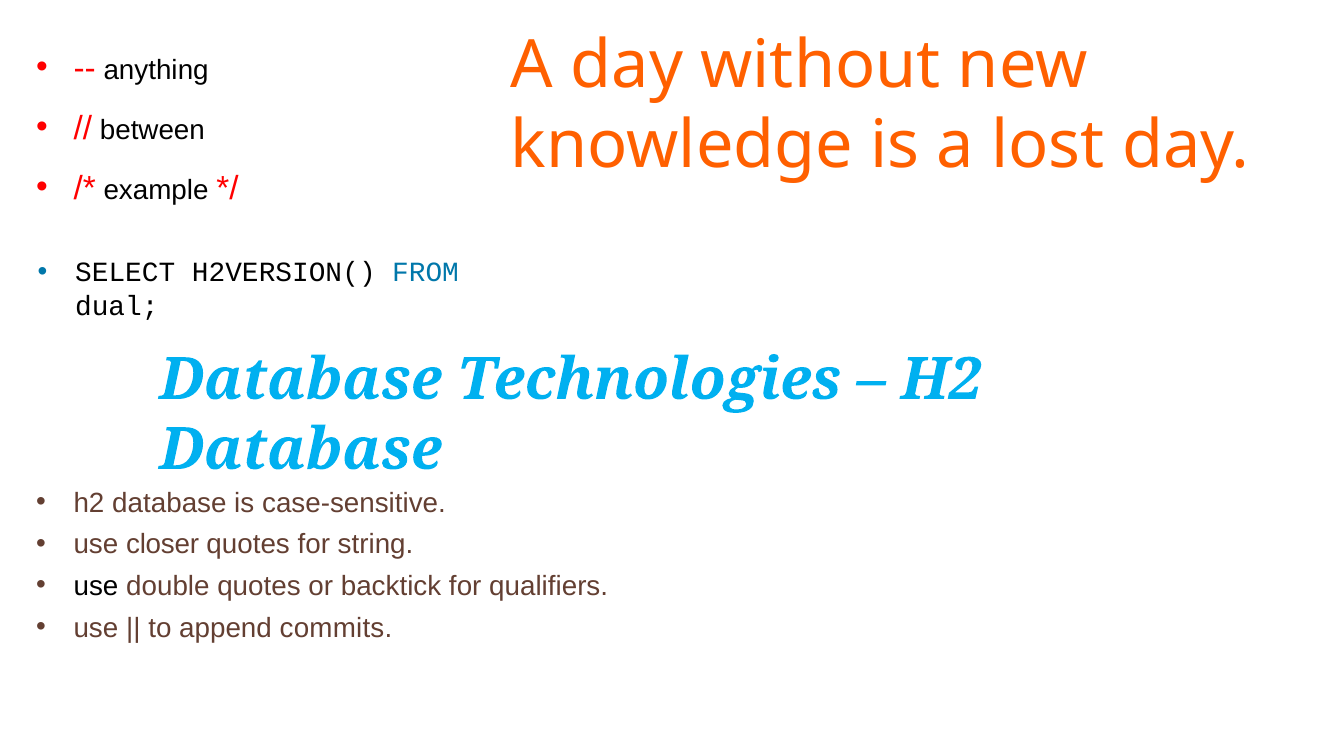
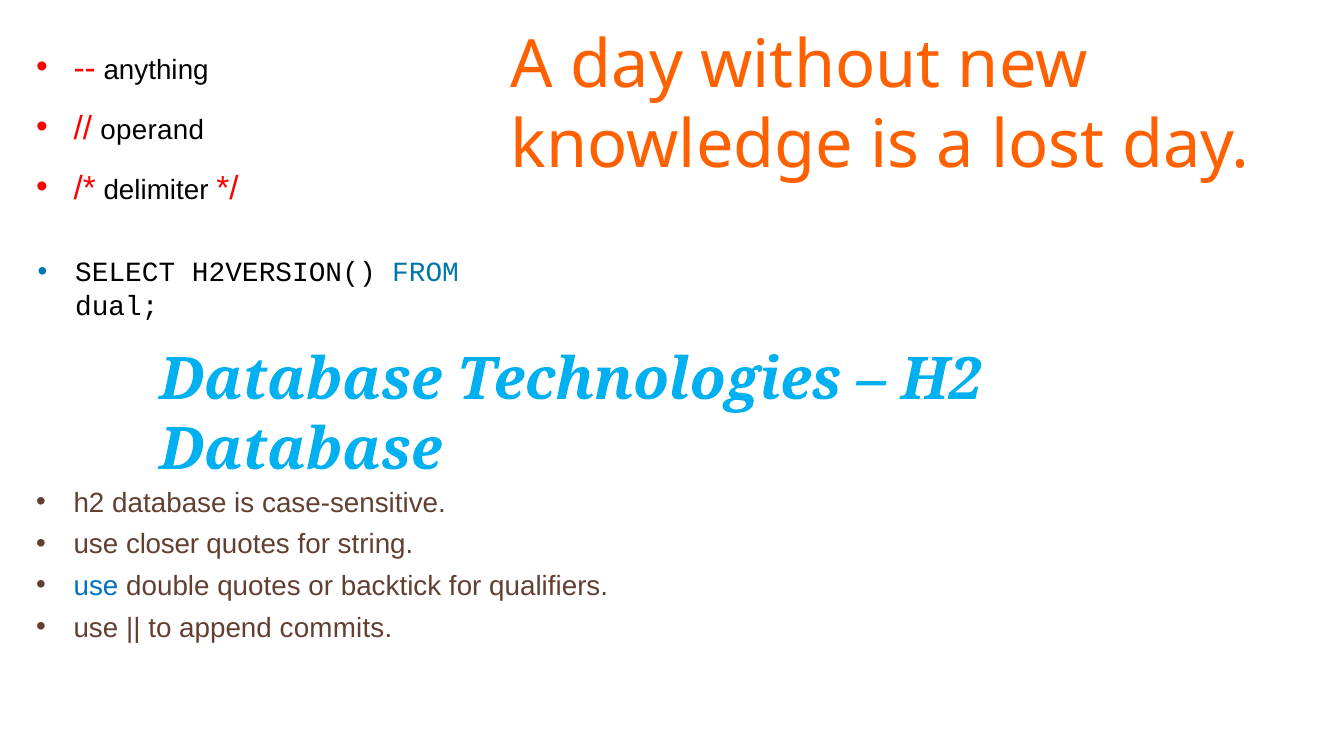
between: between -> operand (152, 130)
example: example -> delimiter (156, 190)
use colour: black -> blue (96, 586)
